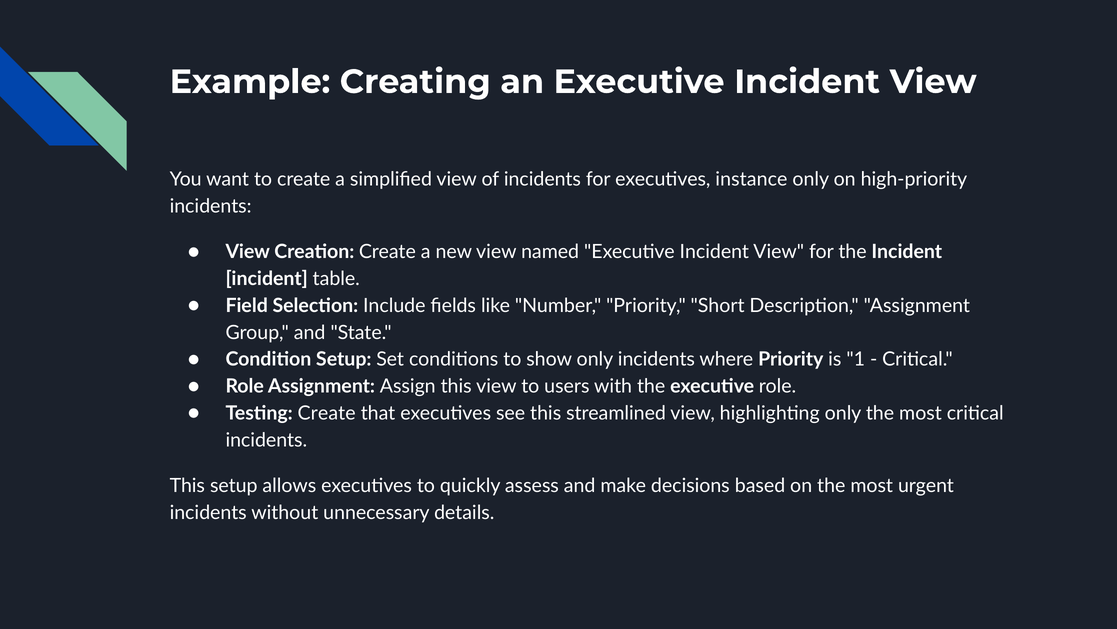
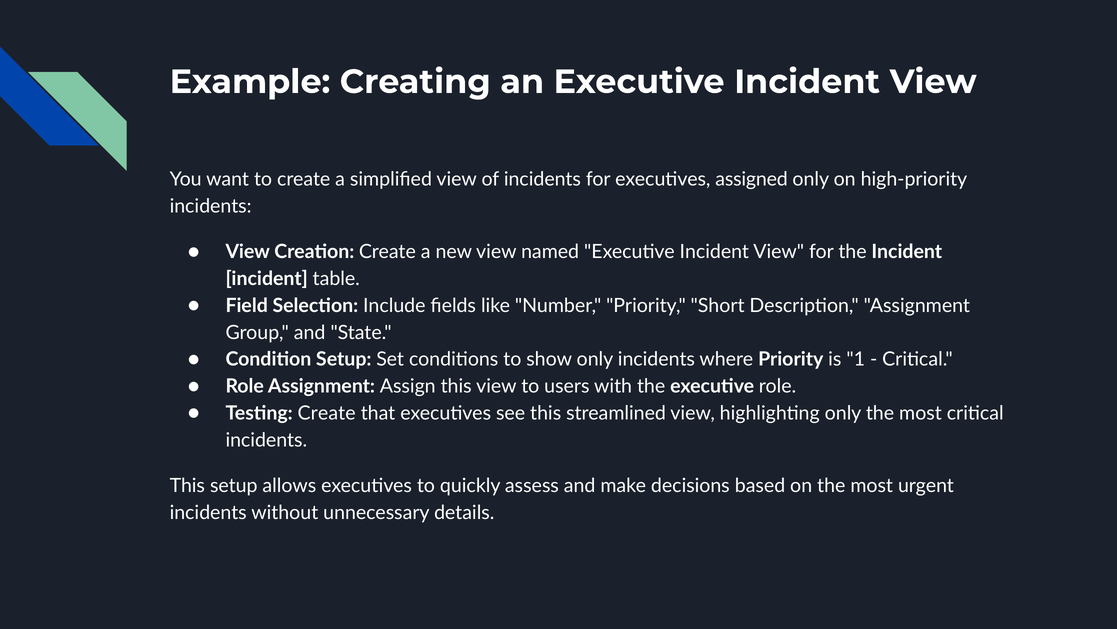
instance: instance -> assigned (752, 179)
